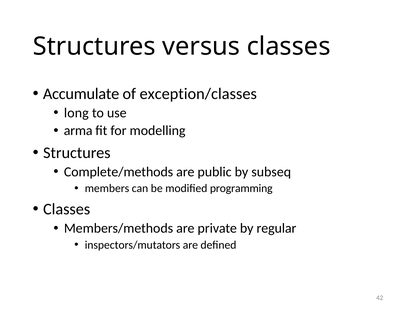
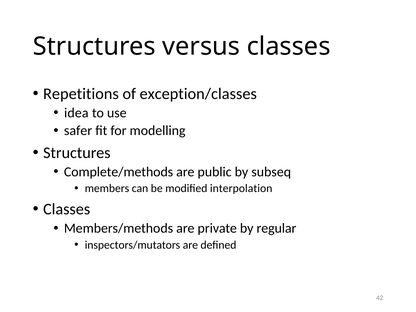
Accumulate: Accumulate -> Repetitions (81, 94)
long: long -> idea (76, 113)
arma: arma -> safer (78, 131)
programming: programming -> interpolation (241, 188)
